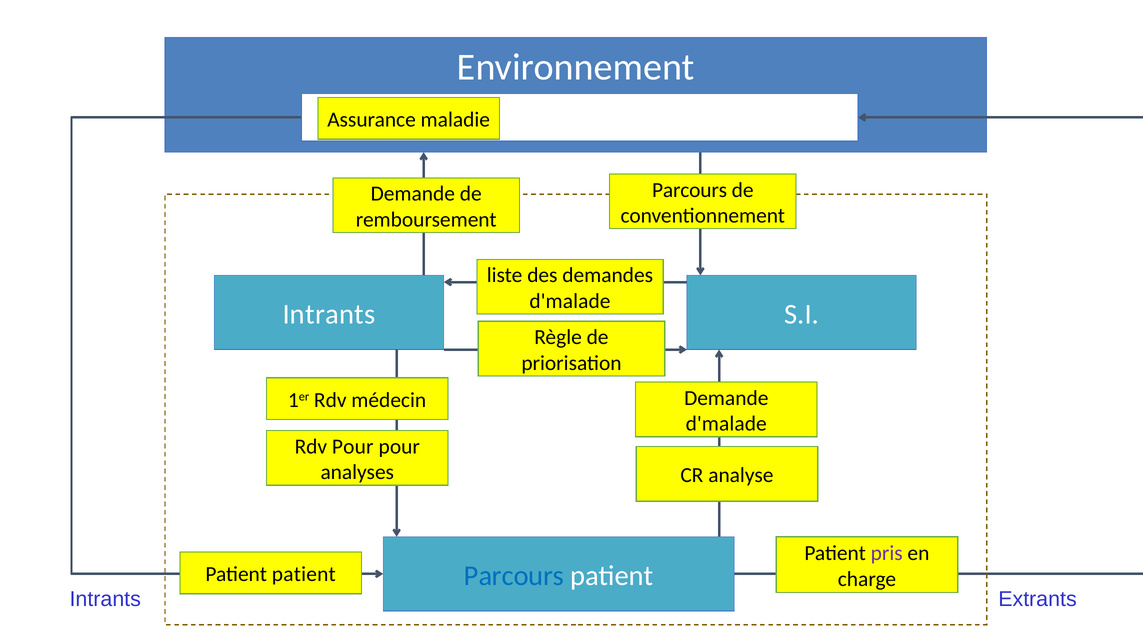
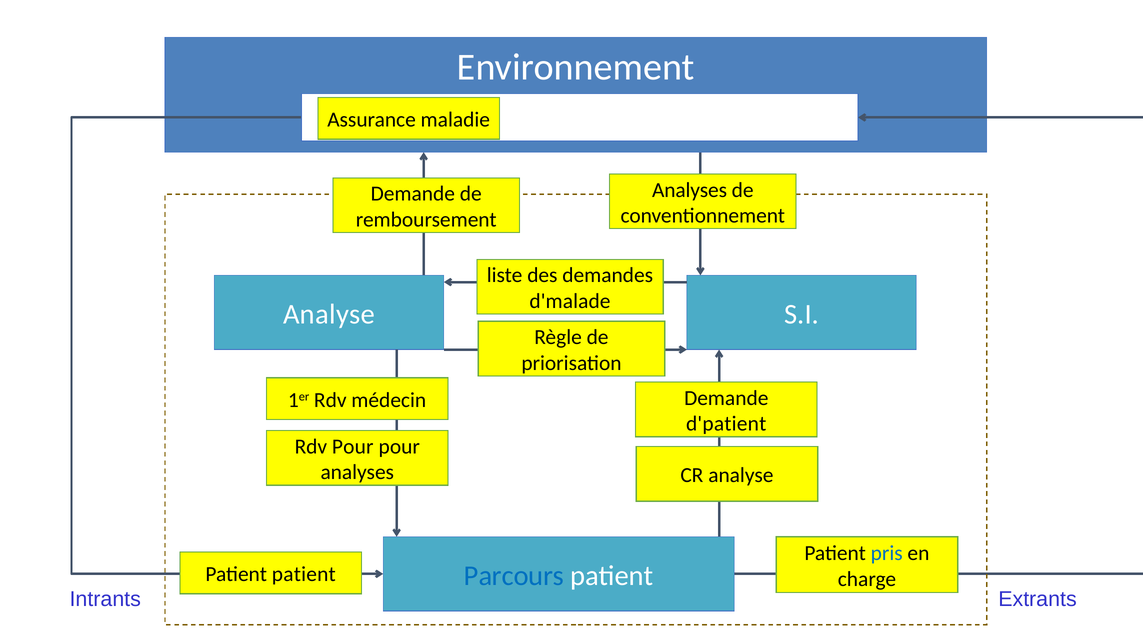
Parcours: Parcours -> Analyses (690, 190)
Intrants: Intrants -> Analyse (329, 314)
d'malade: d'malade -> d'patient (726, 424)
pris colour: purple -> blue (887, 553)
